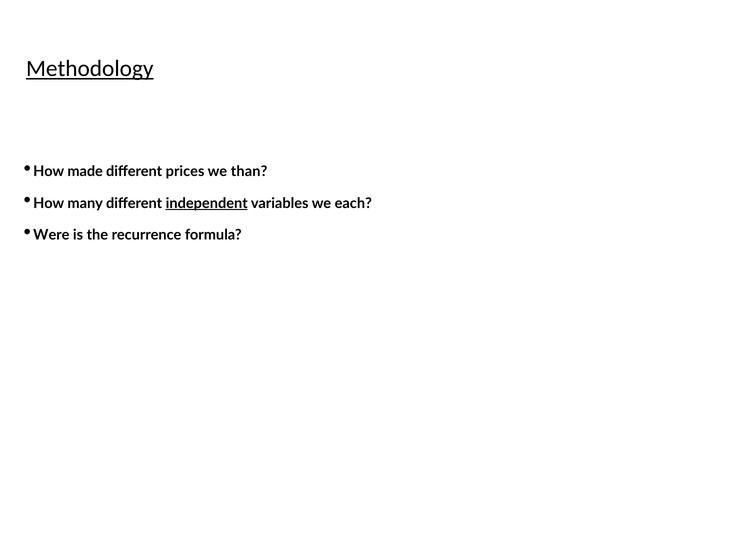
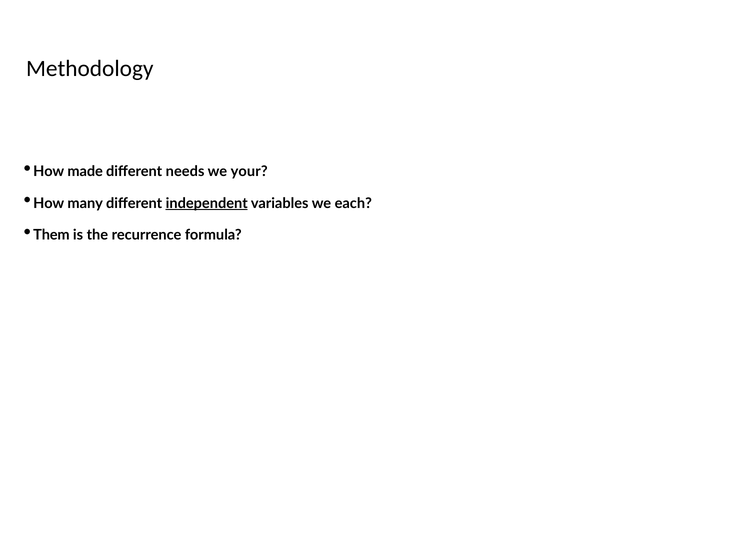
Methodology underline: present -> none (90, 69)
prices: prices -> needs (185, 171)
than: than -> your (249, 171)
Were: Were -> Them (51, 235)
